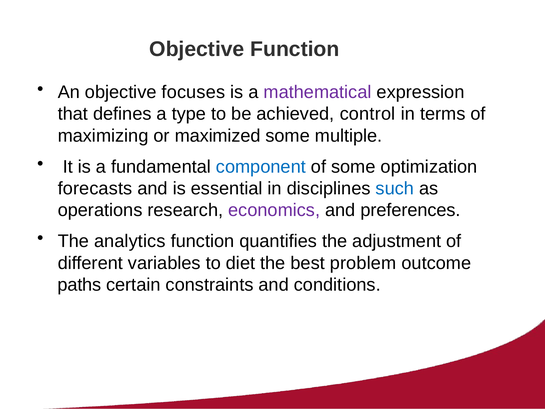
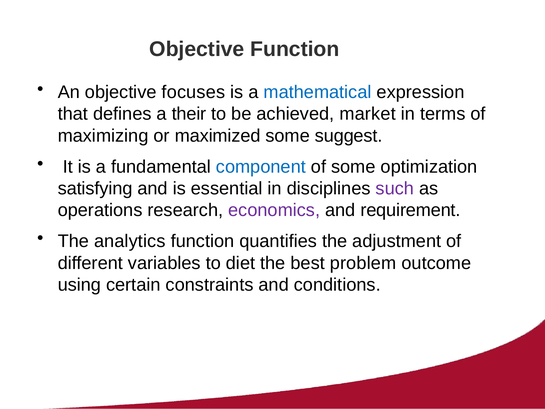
mathematical colour: purple -> blue (318, 92)
type: type -> their (189, 114)
control: control -> market (368, 114)
multiple: multiple -> suggest (349, 136)
forecasts: forecasts -> satisfying (95, 188)
such colour: blue -> purple (395, 188)
preferences: preferences -> requirement (411, 210)
paths: paths -> using (79, 285)
